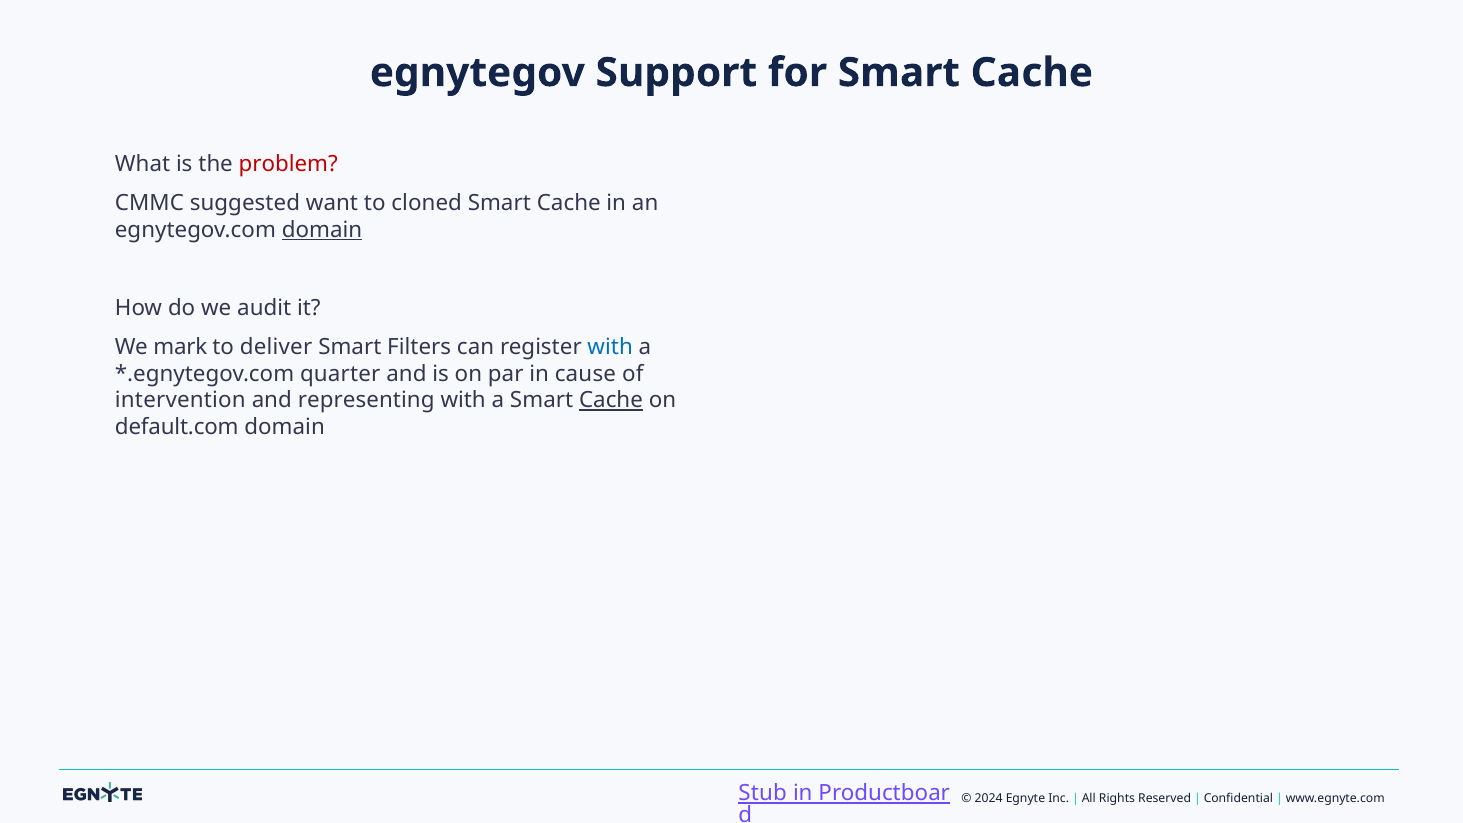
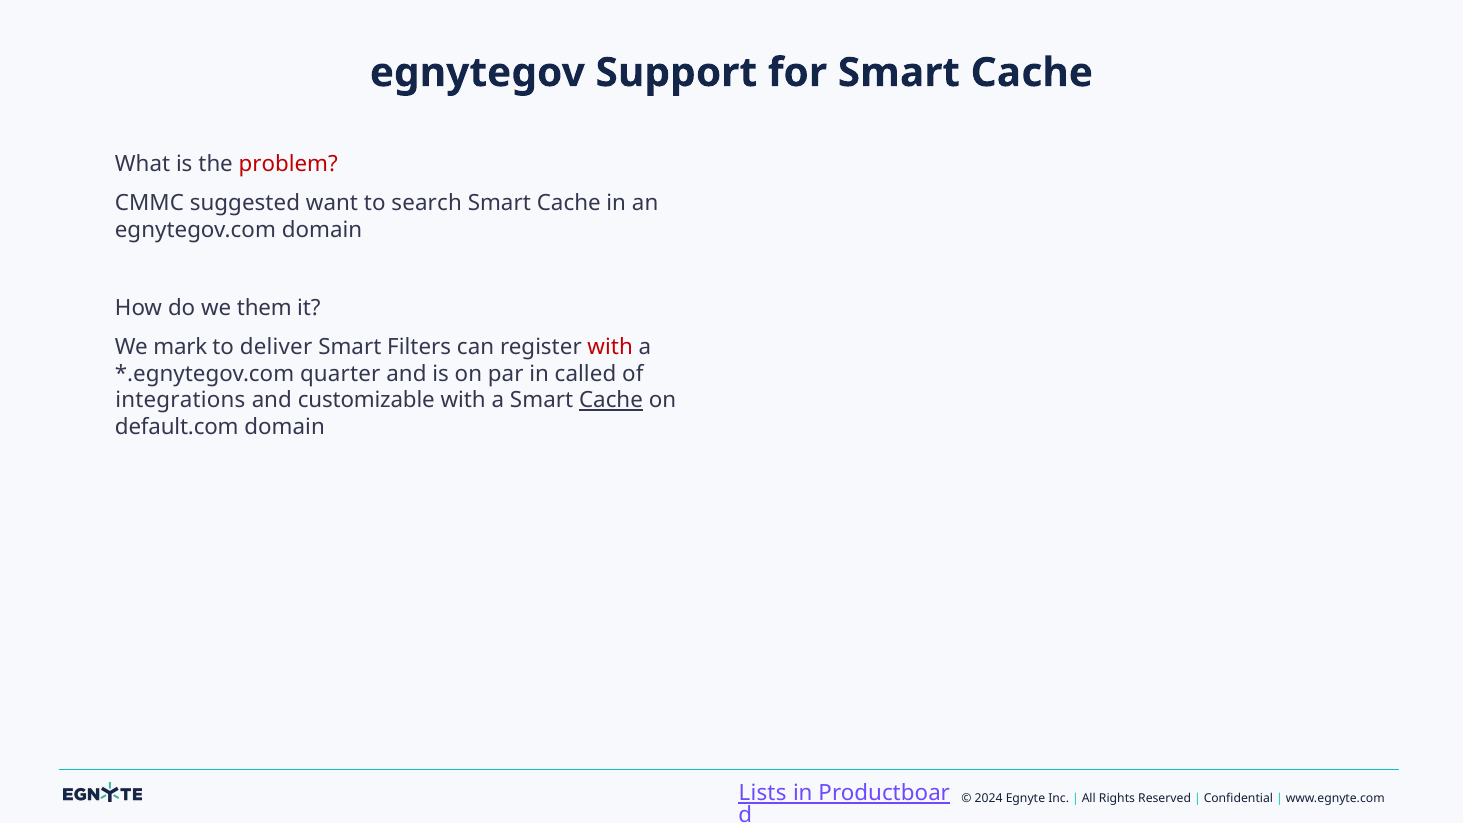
cloned: cloned -> search (427, 203)
domain underline: present -> none (322, 230)
audit: audit -> them (264, 308)
with colour: blue -> red (610, 347)
cause: cause -> called (585, 374)
intervention: intervention -> integrations (180, 401)
representing: representing -> customizable (366, 401)
Stub: Stub -> Lists (763, 793)
